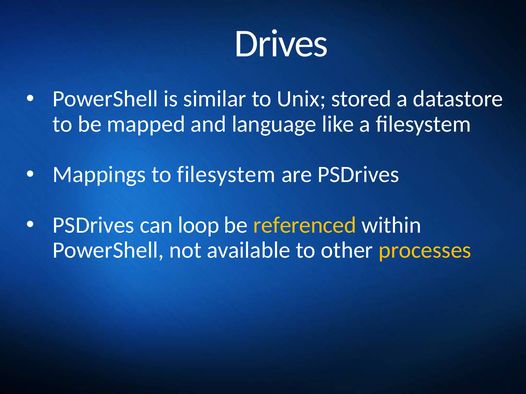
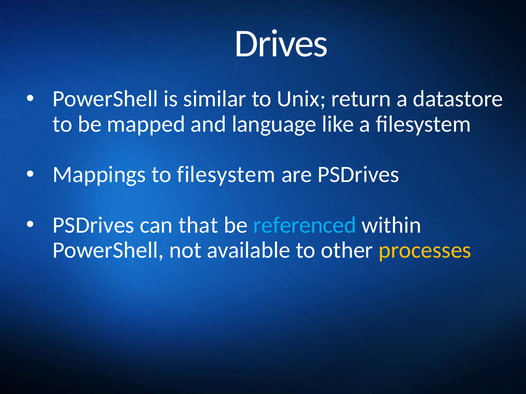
stored: stored -> return (361, 99)
loop: loop -> that (198, 225)
referenced colour: yellow -> light blue (305, 225)
